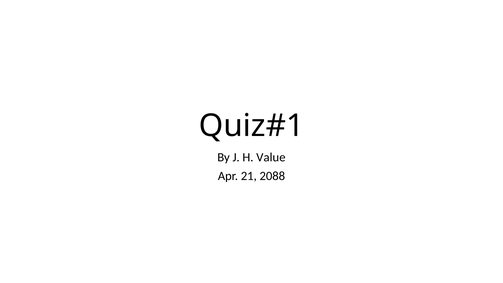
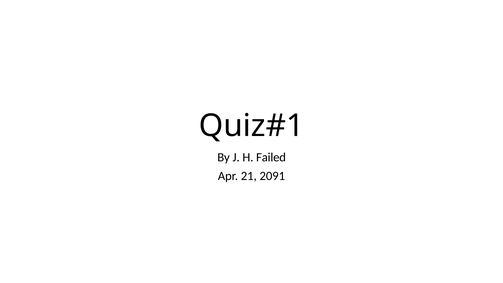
Value: Value -> Failed (271, 157)
2088: 2088 -> 2091 (272, 176)
